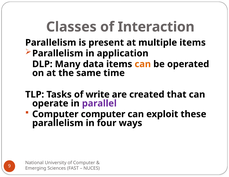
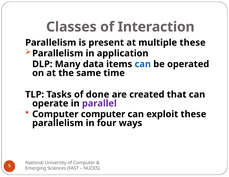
multiple items: items -> these (193, 43)
can colour: orange -> blue (143, 64)
write: write -> done (98, 94)
